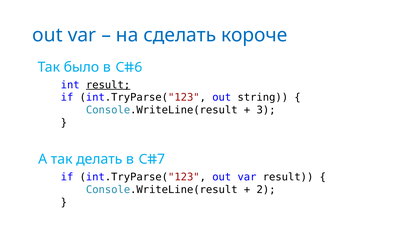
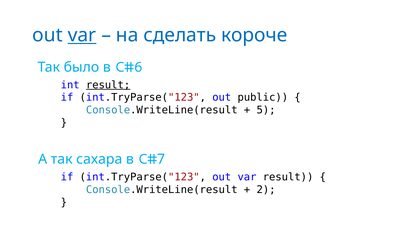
var underline: none -> present (82, 35)
string: string -> public (263, 98)
3: 3 -> 5 (266, 110)
делать: делать -> сахара (99, 160)
